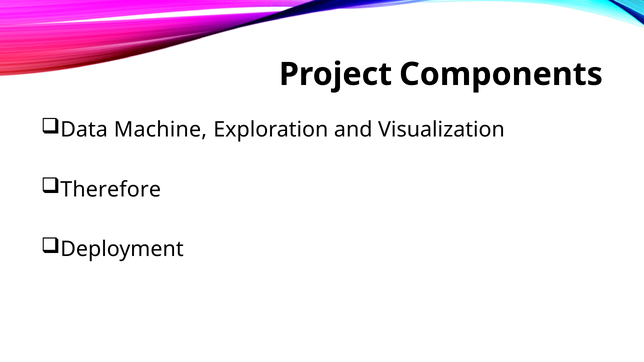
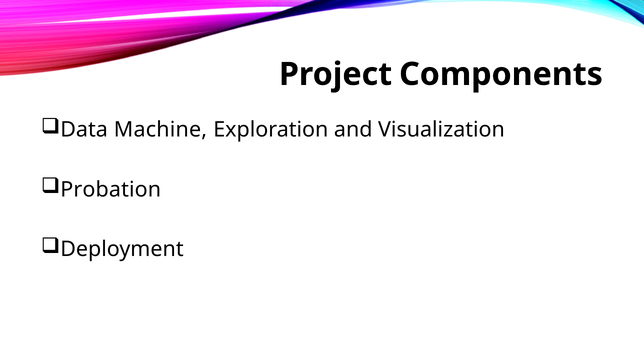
Therefore: Therefore -> Probation (111, 190)
